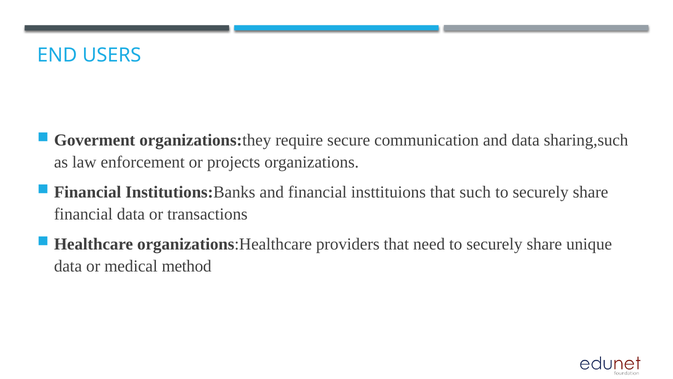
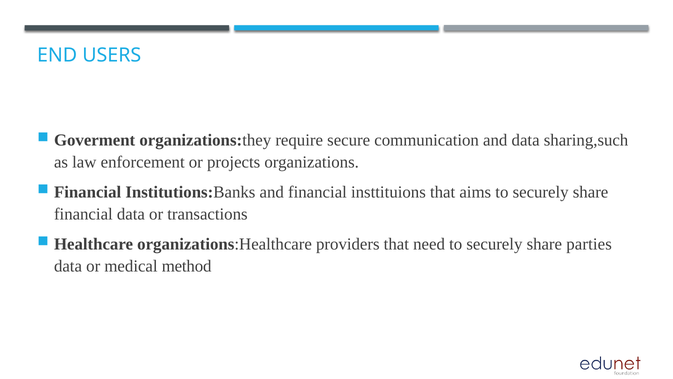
such: such -> aims (475, 192)
unique: unique -> parties (589, 244)
